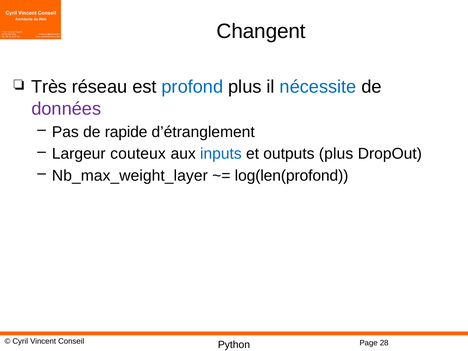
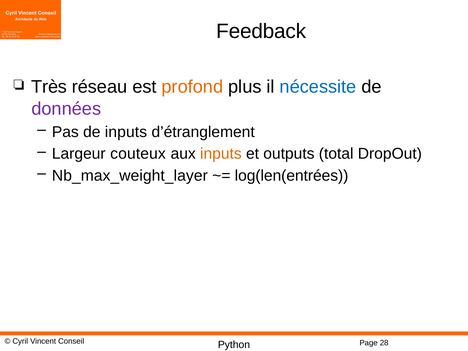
Changent: Changent -> Feedback (261, 31)
profond colour: blue -> orange (192, 87)
de rapide: rapide -> inputs (126, 132)
inputs colour: blue -> orange (221, 154)
outputs plus: plus -> total (336, 154)
log(len(profond: log(len(profond -> log(len(entrées (292, 176)
